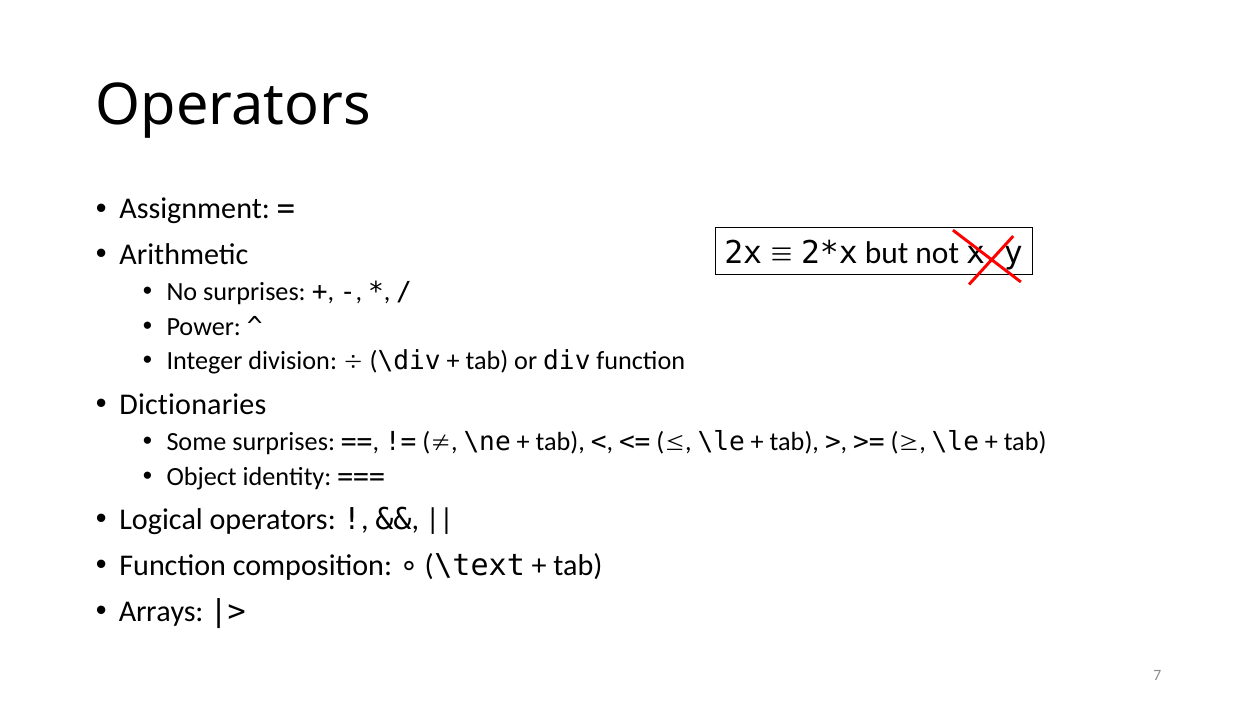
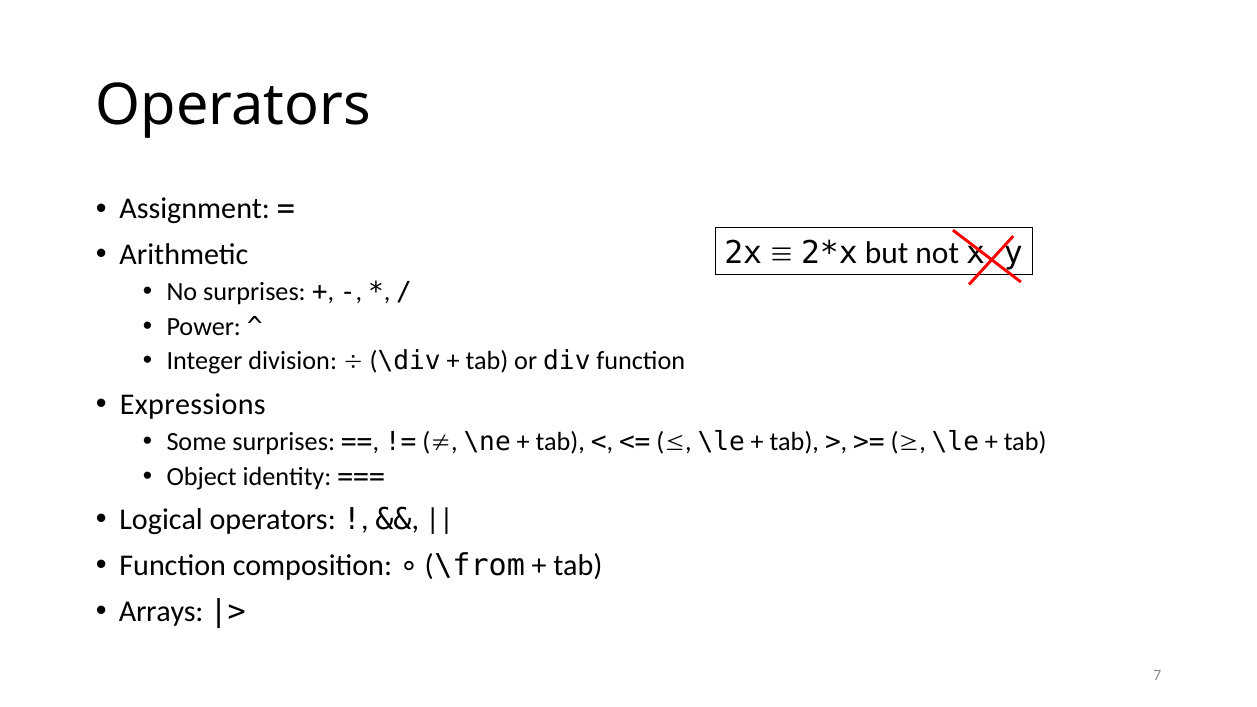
Dictionaries: Dictionaries -> Expressions (193, 405)
\text: \text -> \from (480, 566)
